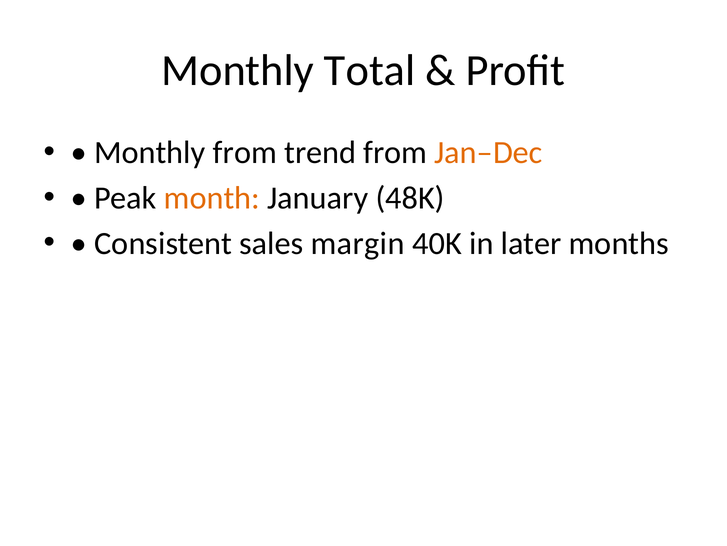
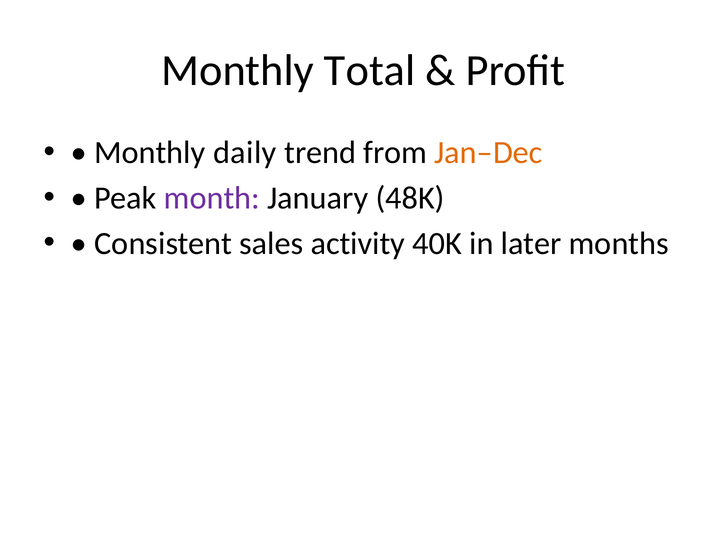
Monthly from: from -> daily (245, 153)
month colour: orange -> purple (212, 198)
margin: margin -> activity (358, 243)
